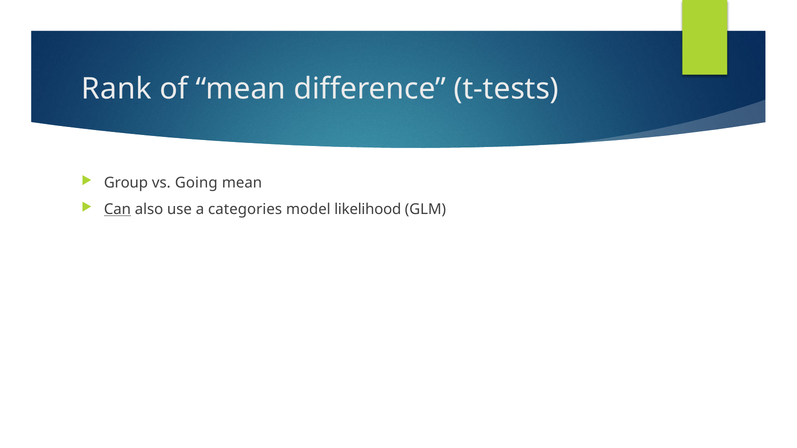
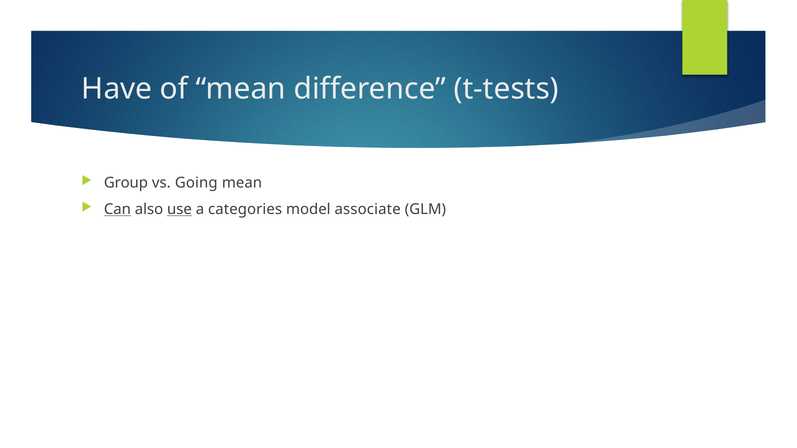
Rank: Rank -> Have (117, 89)
use underline: none -> present (180, 209)
likelihood: likelihood -> associate (368, 209)
